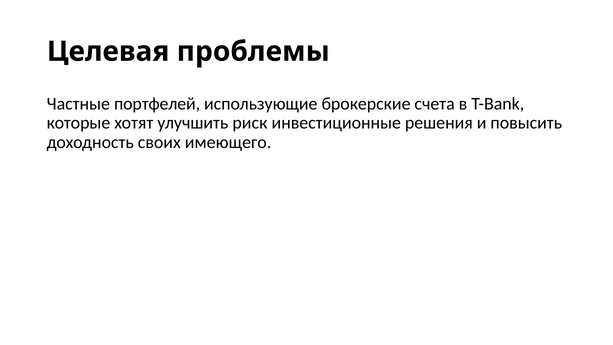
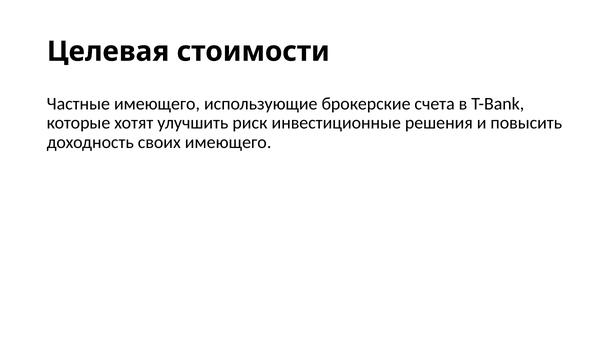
проблемы: проблемы -> стоимости (253, 52)
Частные портфелей: портфелей -> имеющего (157, 104)
